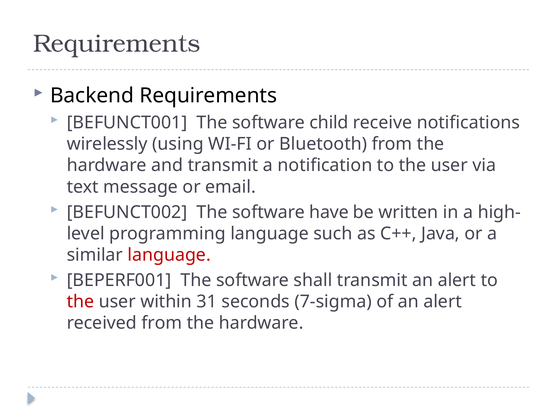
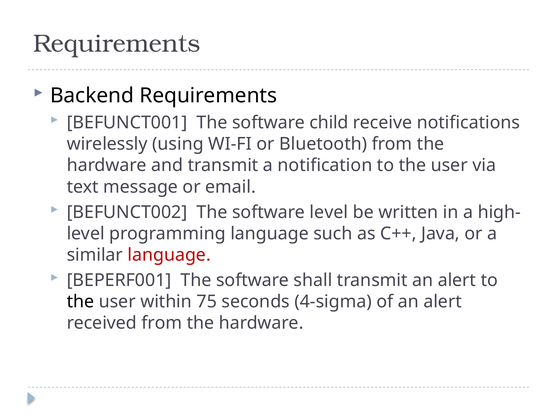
software have: have -> level (329, 212)
the colour: red -> black (80, 301)
31: 31 -> 75 (207, 301)
7-sigma: 7-sigma -> 4-sigma (333, 301)
